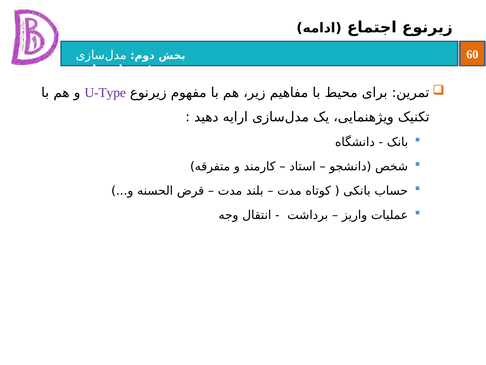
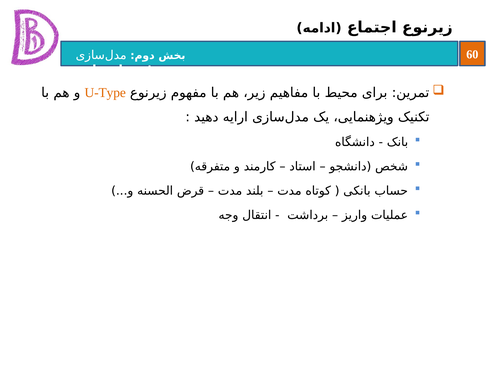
U-Type colour: purple -> orange (105, 92)
